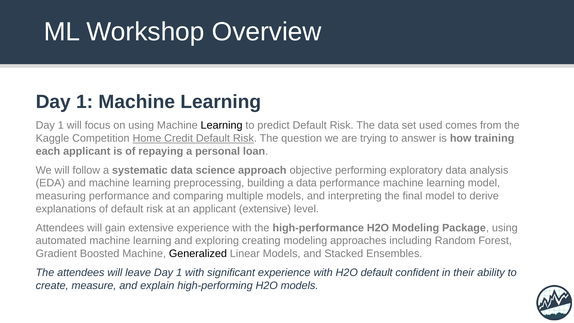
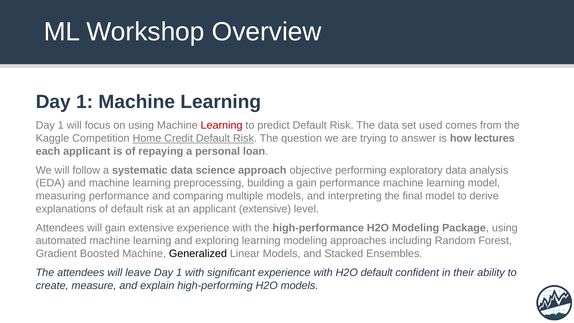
Learning colour: black -> red (222, 125)
training: training -> lectures (494, 138)
a data: data -> gain (306, 183)
exploring creating: creating -> learning (261, 241)
